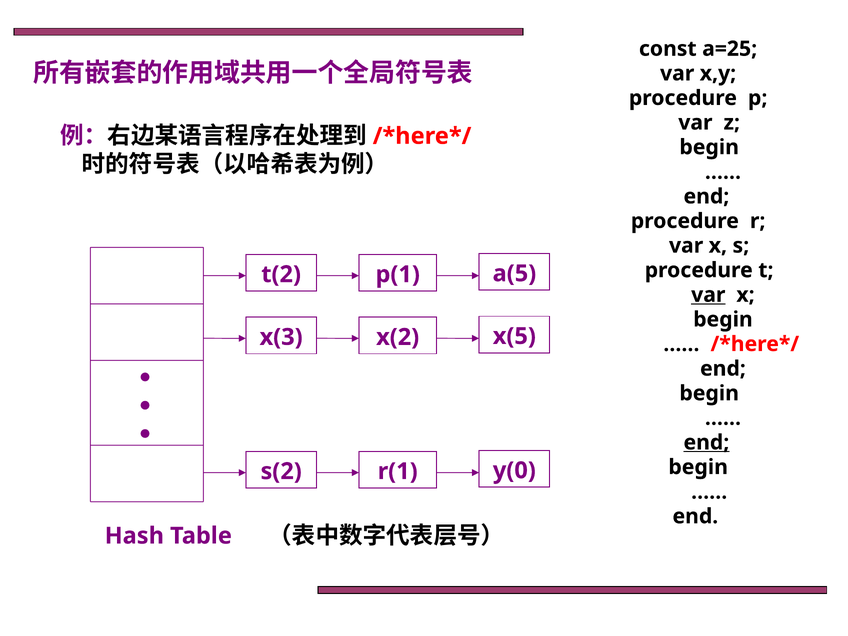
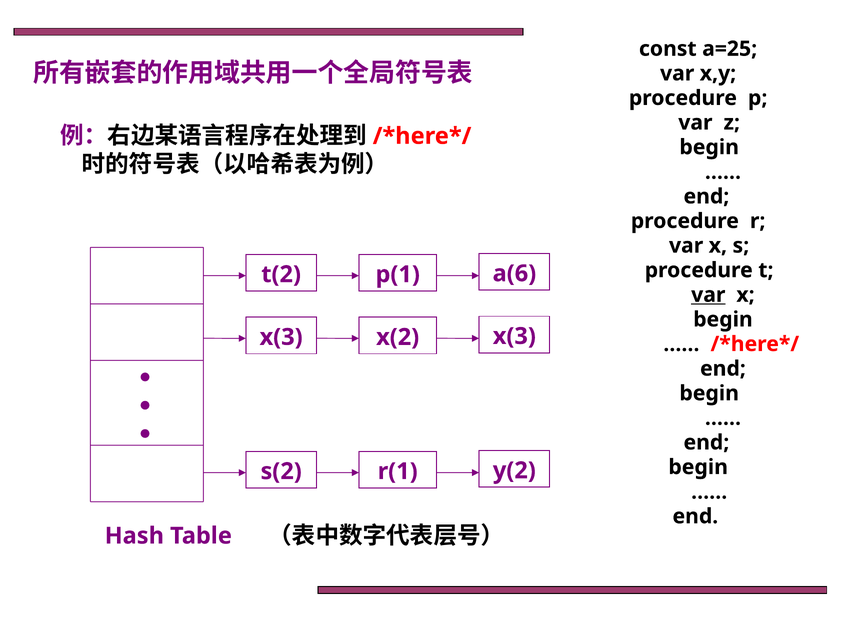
a(5: a(5 -> a(6 (514, 273)
x(2 x(5: x(5 -> x(3 (514, 336)
end underline: present -> none (706, 442)
y(0: y(0 -> y(2 (514, 470)
